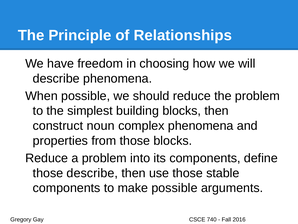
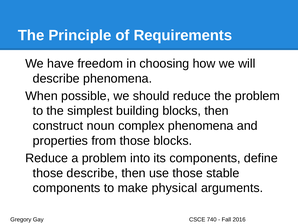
Relationships: Relationships -> Requirements (183, 35)
make possible: possible -> physical (174, 188)
